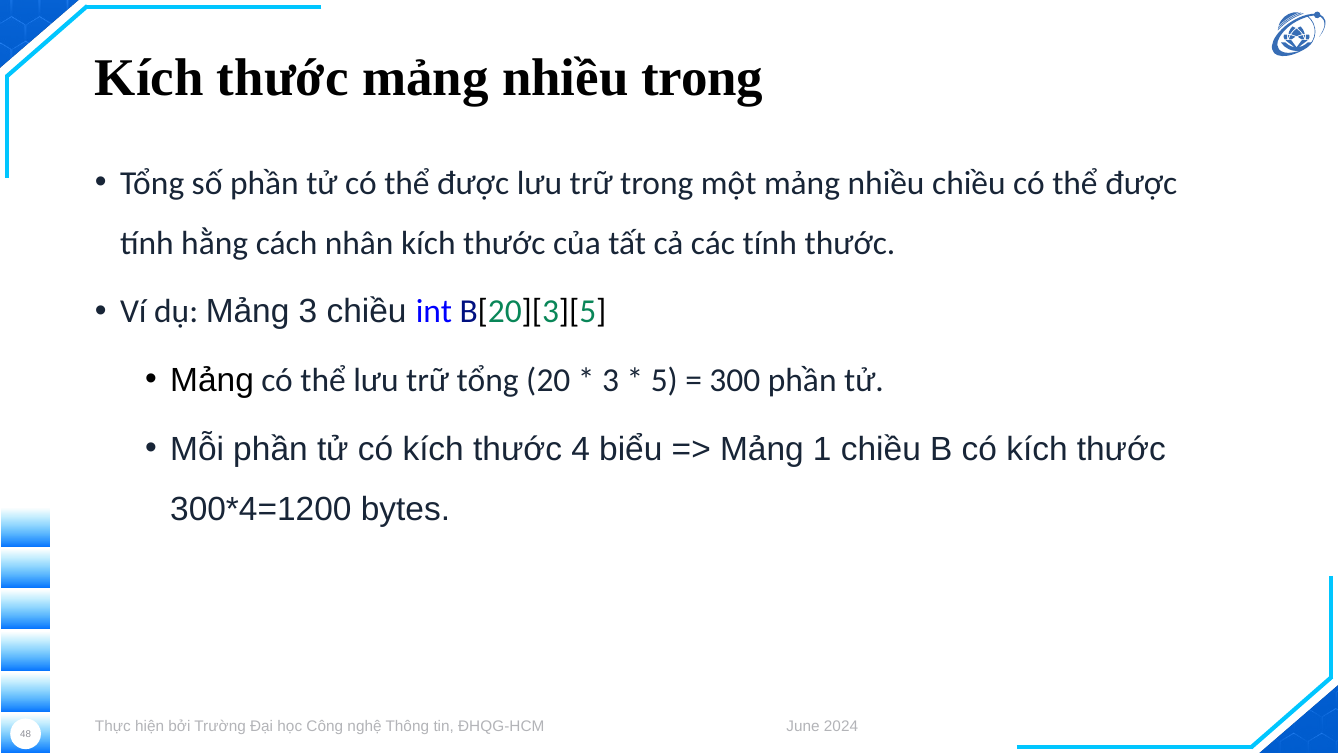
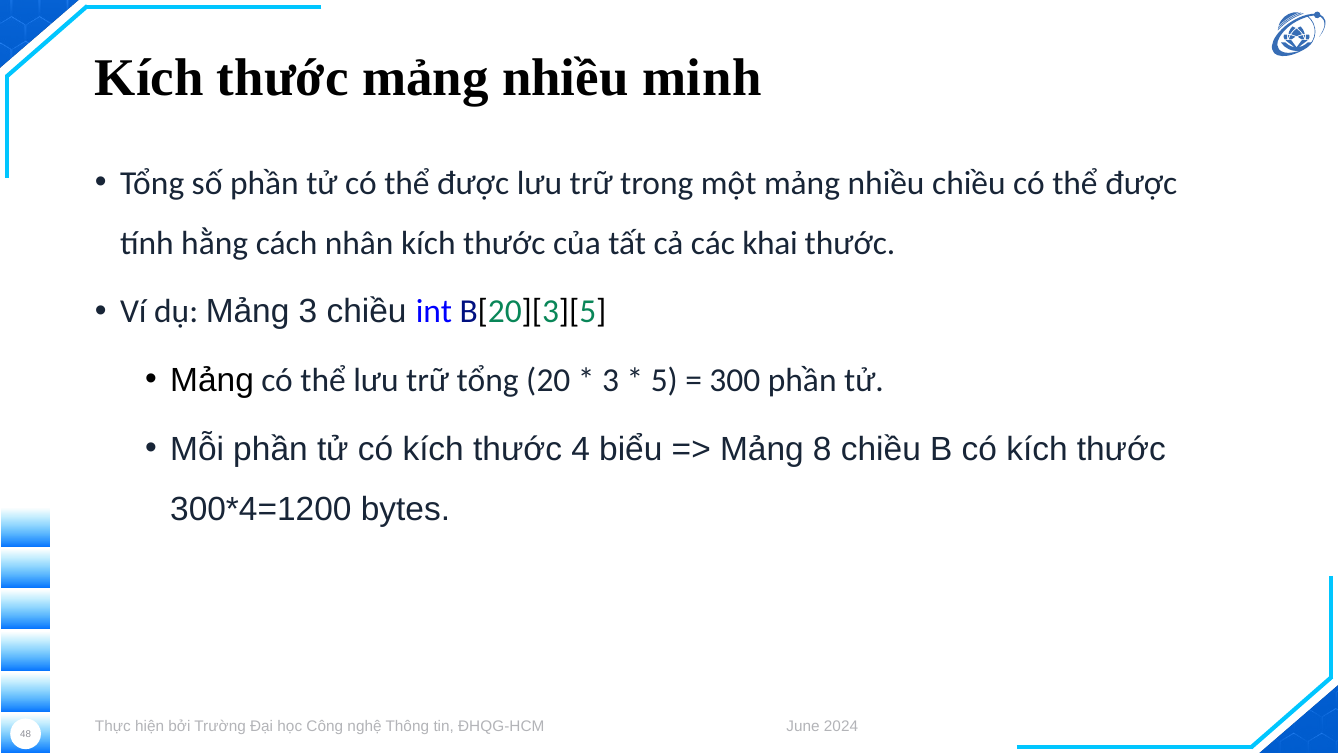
nhiều trong: trong -> minh (702, 78)
các tính: tính -> khai (770, 243)
1: 1 -> 8 (822, 449)
